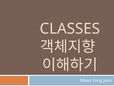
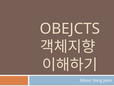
CLASSES: CLASSES -> OBEJCTS (70, 29)
